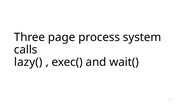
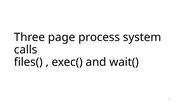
lazy(: lazy( -> files( (28, 62)
